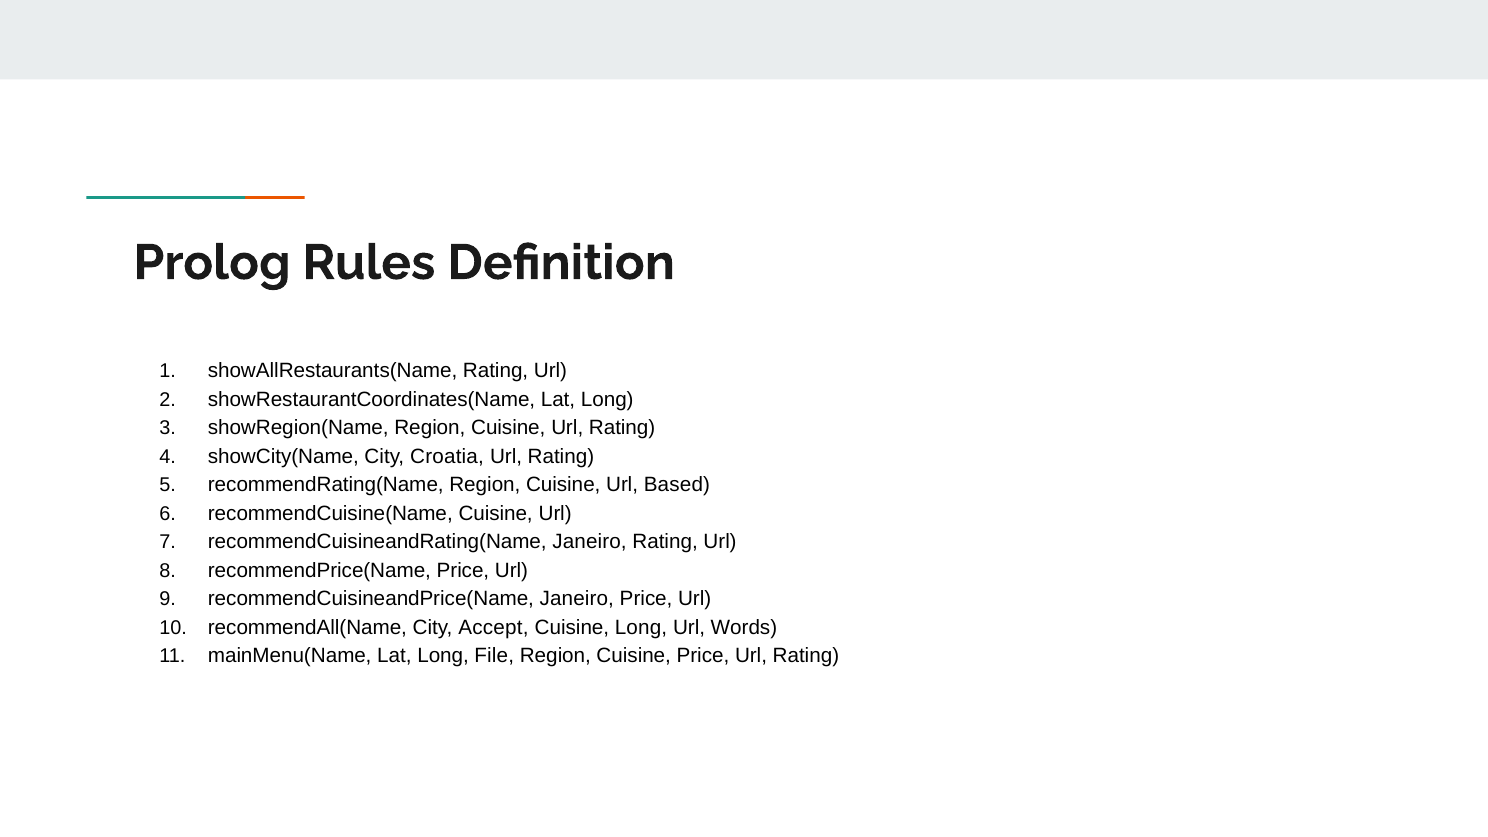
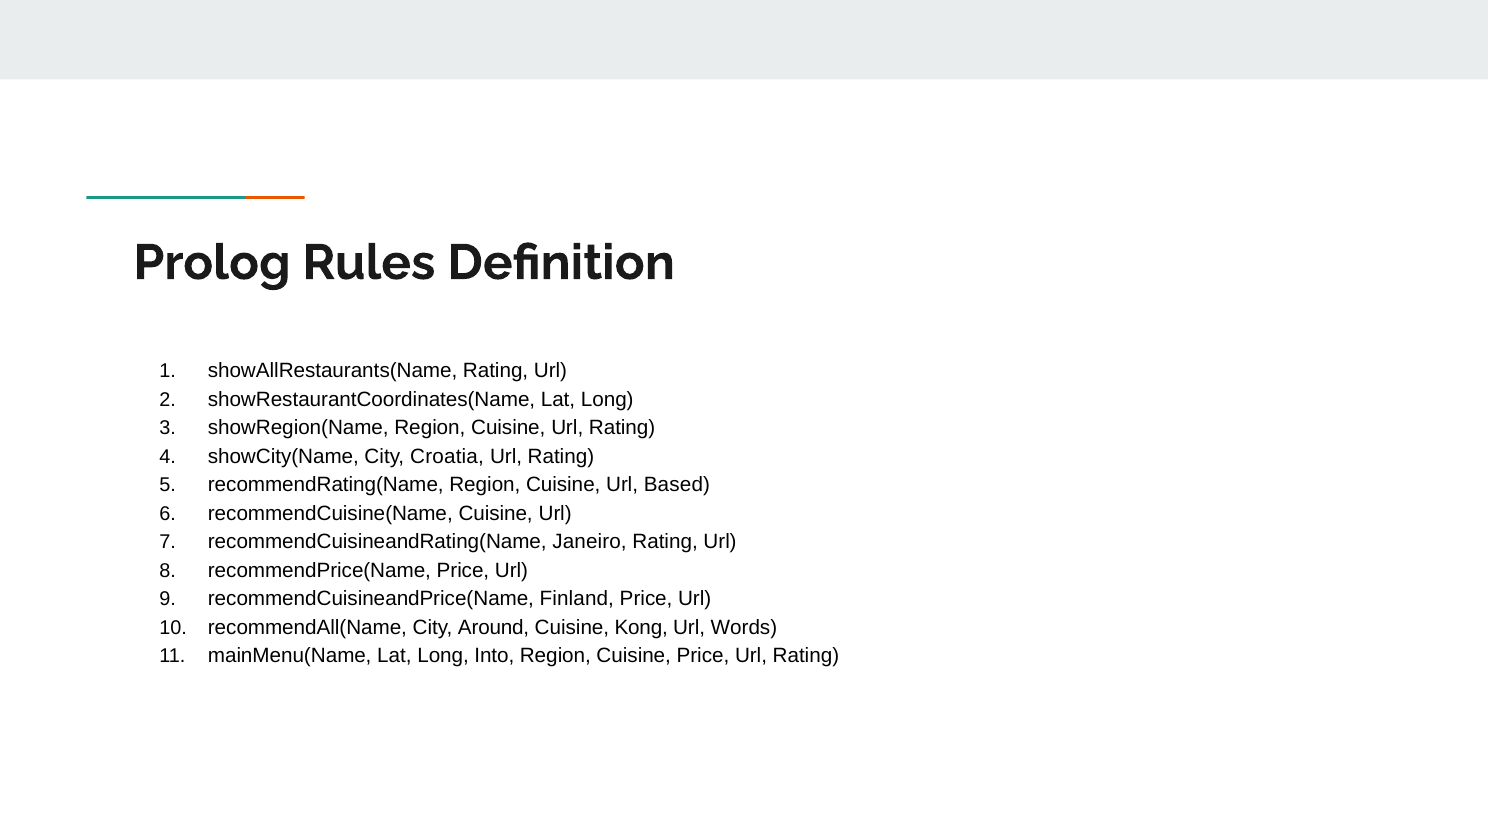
recommendCuisineandPrice(Name Janeiro: Janeiro -> Finland (577, 599)
Accept: Accept -> Around (494, 628)
Cuisine Long: Long -> Kong (641, 628)
File: File -> Into (494, 656)
